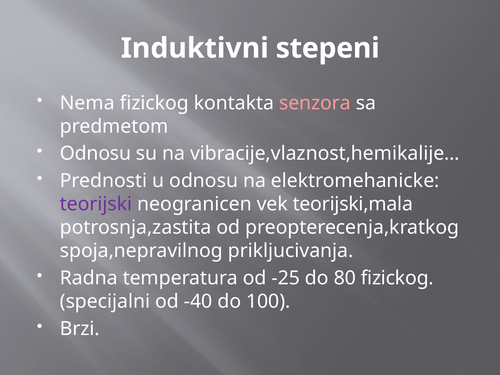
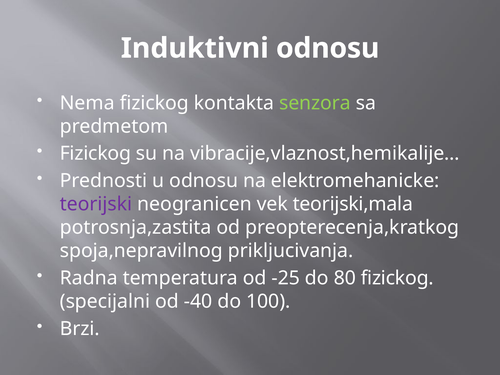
Induktivni stepeni: stepeni -> odnosu (328, 48)
senzora colour: pink -> light green (315, 103)
Odnosu: Odnosu -> Fizickog (95, 154)
